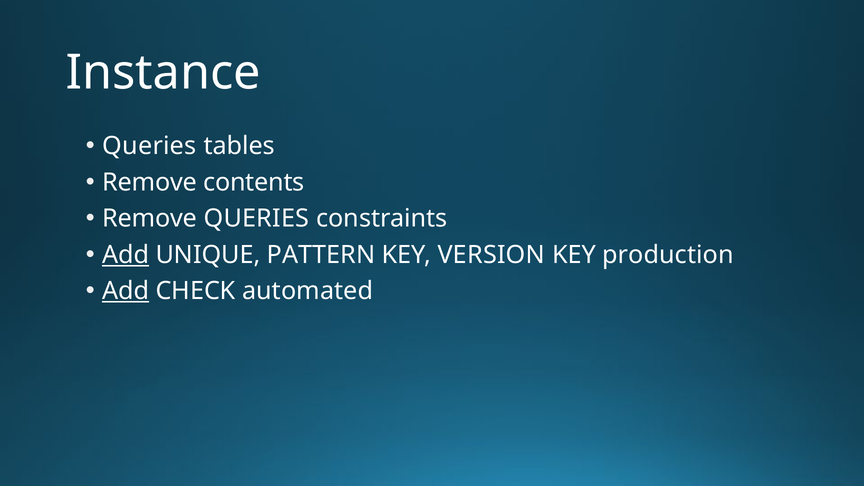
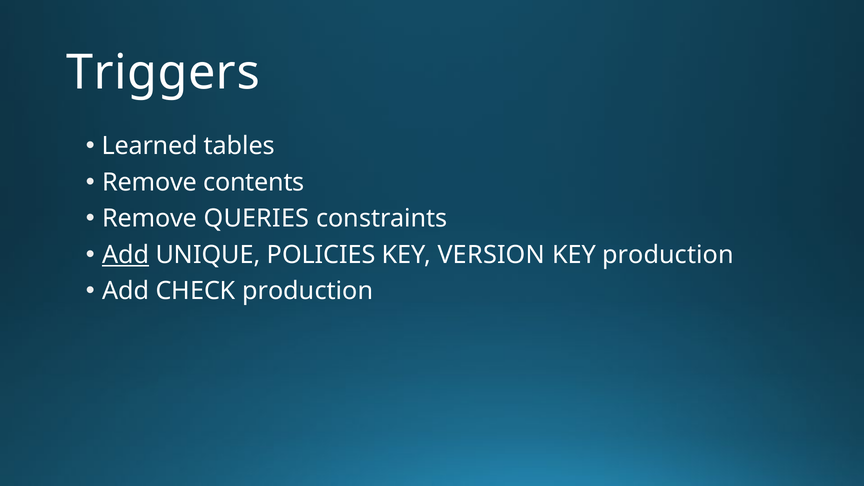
Instance: Instance -> Triggers (163, 73)
Queries: Queries -> Learned (150, 146)
PATTERN: PATTERN -> POLICIES (321, 255)
Add underline: present -> none (126, 291)
CHECK automated: automated -> production (308, 291)
